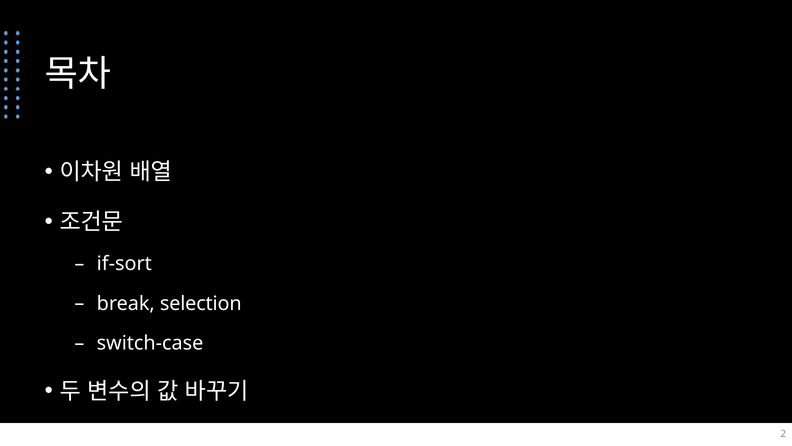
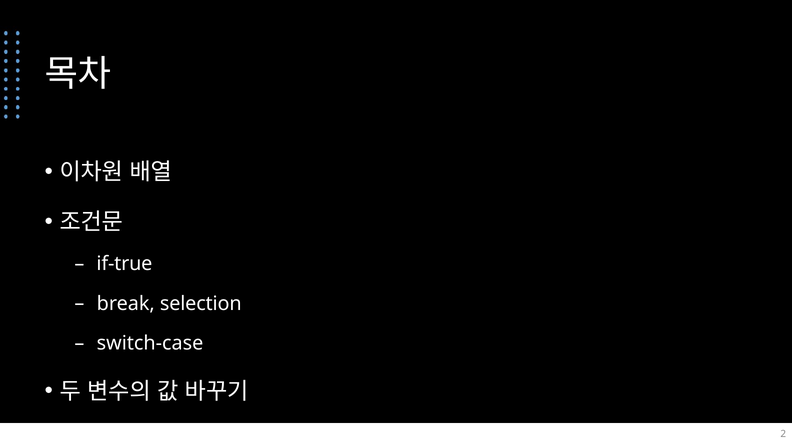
if-sort: if-sort -> if-true (124, 264)
